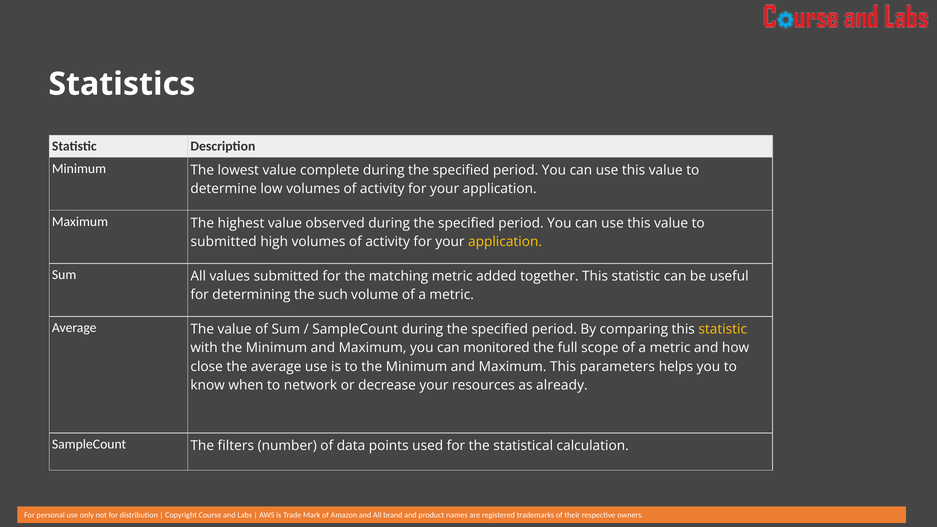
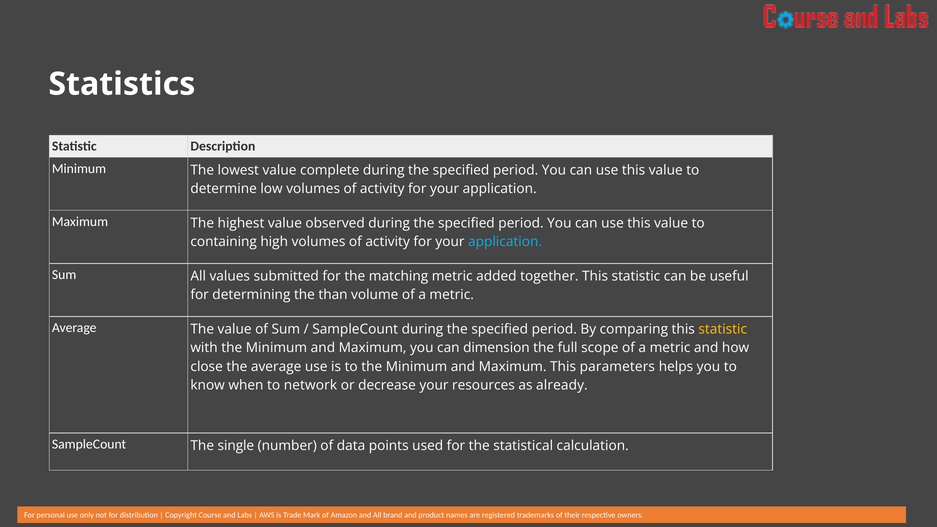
submitted: submitted -> containing (224, 242)
application colour: yellow -> light blue (505, 242)
such: such -> than (333, 295)
monitored: monitored -> dimension (496, 348)
filters: filters -> single (236, 446)
